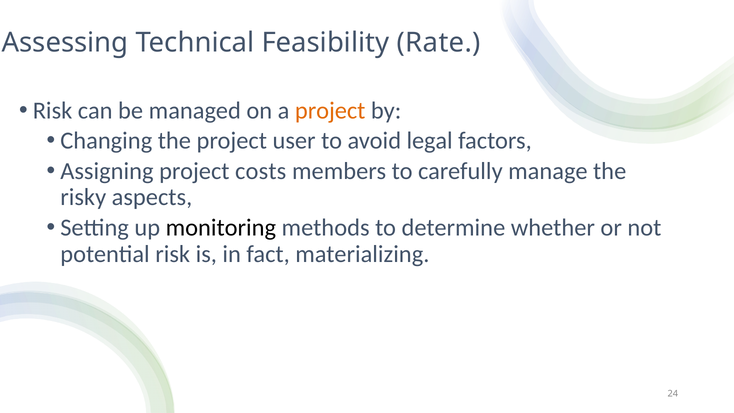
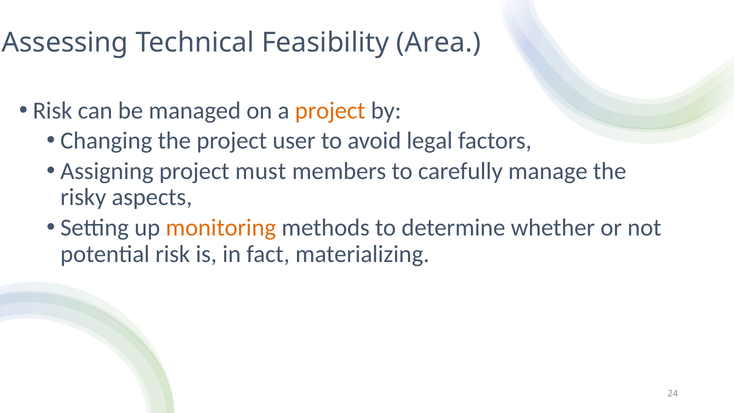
Rate: Rate -> Area (439, 42)
costs: costs -> must (261, 171)
monitoring colour: black -> orange (221, 228)
